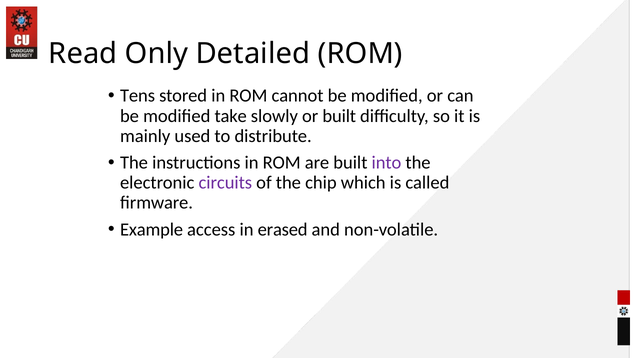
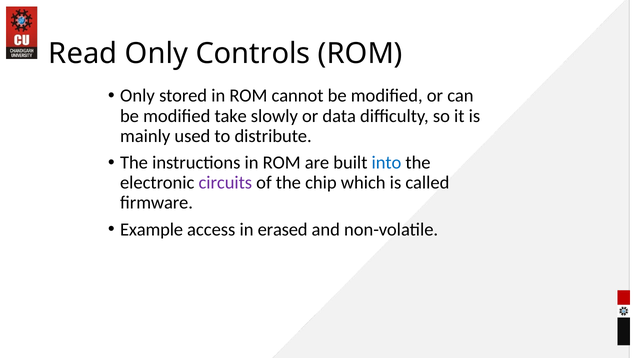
Detailed: Detailed -> Controls (253, 53)
Tens: Tens -> Only (137, 96)
or built: built -> data (339, 116)
into colour: purple -> blue (386, 163)
